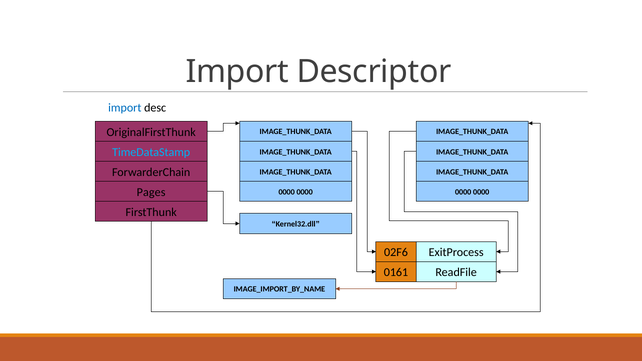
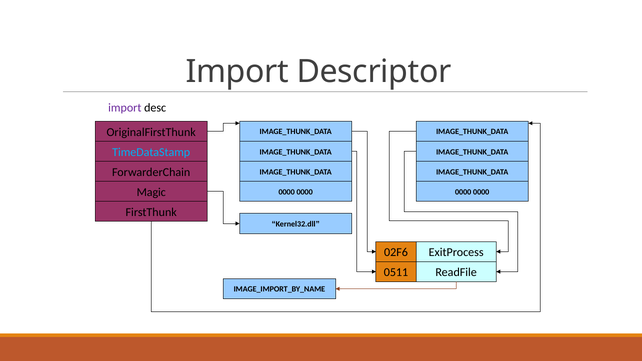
import colour: blue -> purple (125, 108)
Pages: Pages -> Magic (151, 192)
0161: 0161 -> 0511 (396, 273)
